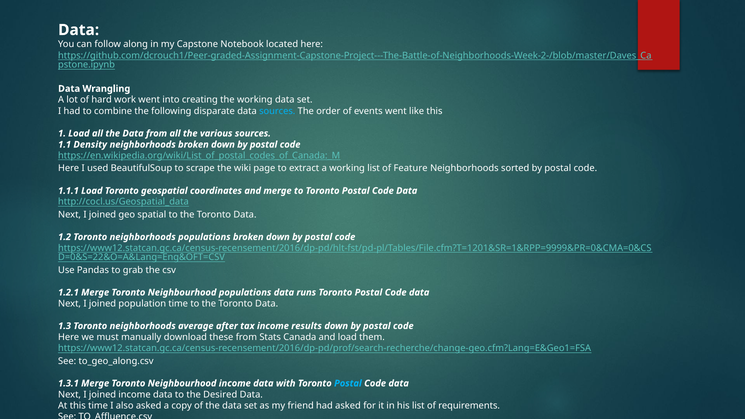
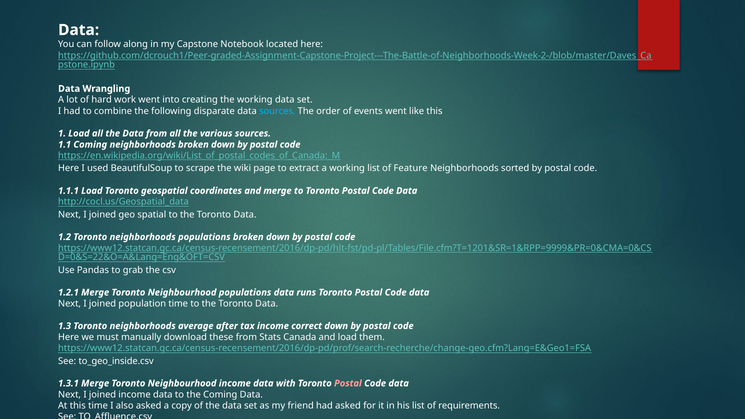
1.1 Density: Density -> Coming (90, 145)
results: results -> correct (307, 326)
to_geo_along.csv: to_geo_along.csv -> to_geo_inside.csv (116, 361)
Postal colour: light blue -> pink (348, 383)
the Desired: Desired -> Coming (220, 395)
